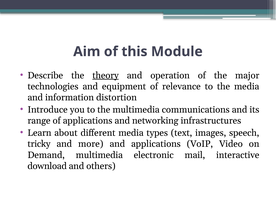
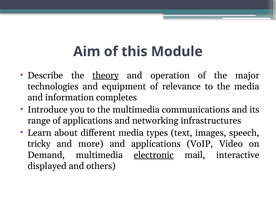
distortion: distortion -> completes (117, 97)
electronic underline: none -> present (154, 155)
download: download -> displayed (47, 166)
